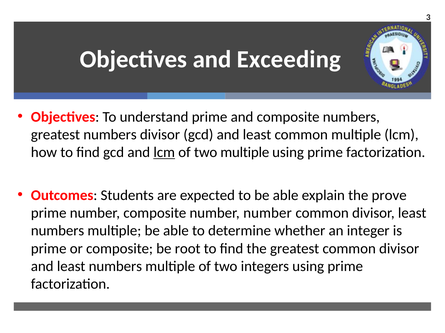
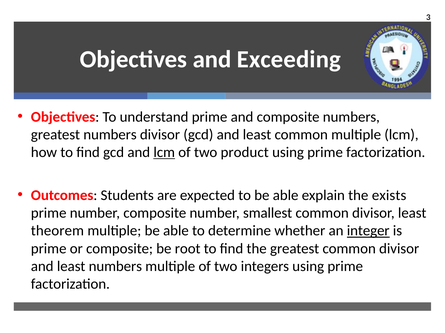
two multiple: multiple -> product (245, 153)
prove: prove -> exists (389, 196)
number number: number -> smallest (268, 213)
numbers: numbers -> theorem (57, 231)
integer underline: none -> present (368, 231)
